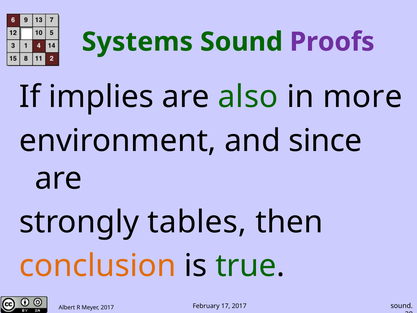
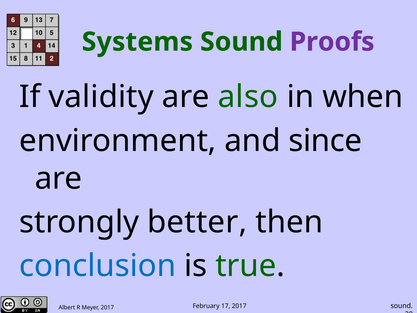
implies: implies -> validity (101, 97)
more: more -> when (363, 97)
tables: tables -> better (197, 222)
conclusion colour: orange -> blue (98, 266)
